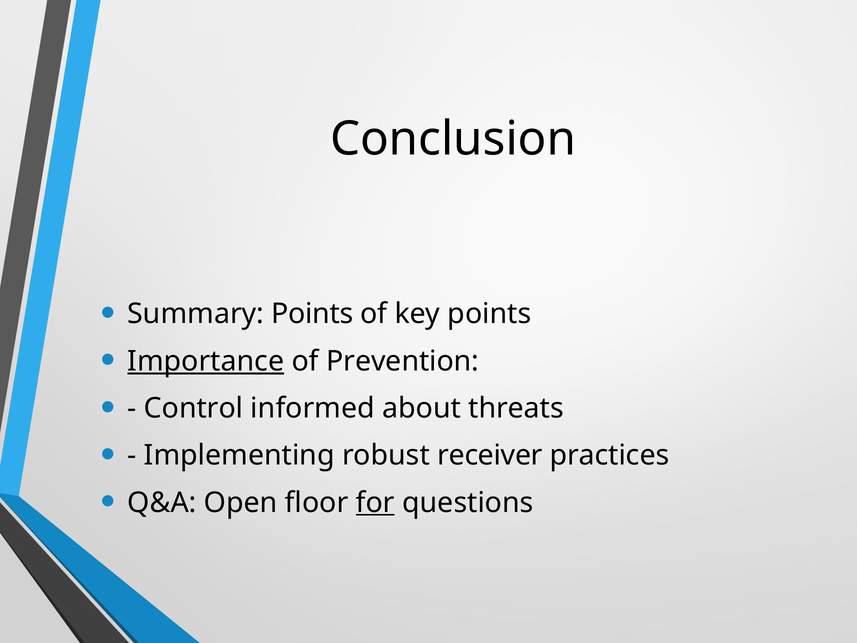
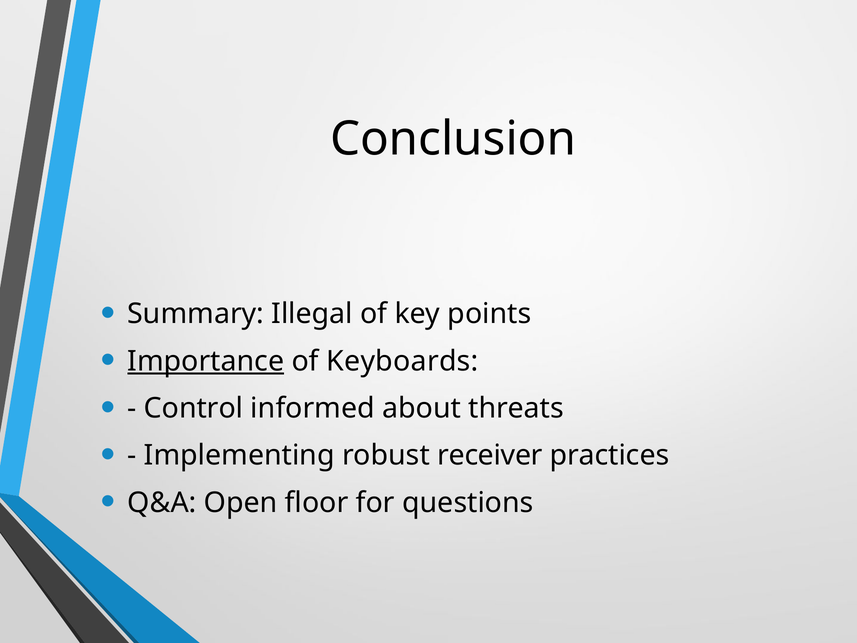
Summary Points: Points -> Illegal (312, 314)
Prevention: Prevention -> Keyboards (402, 361)
for underline: present -> none (375, 502)
